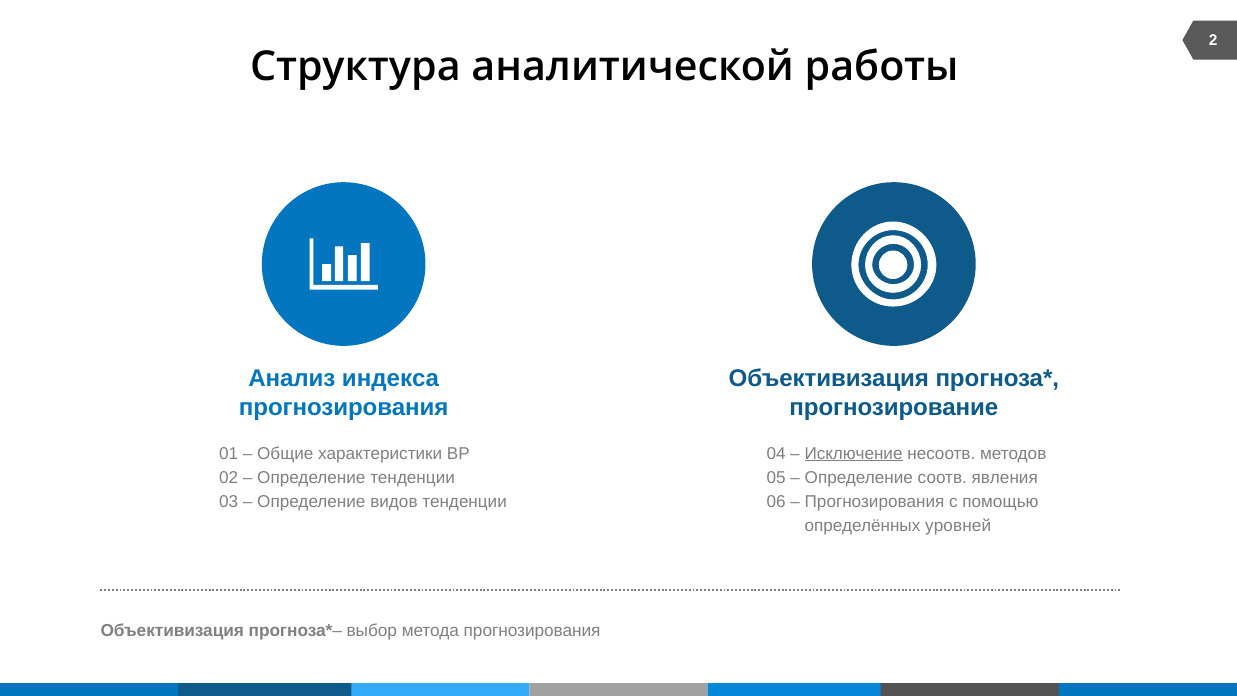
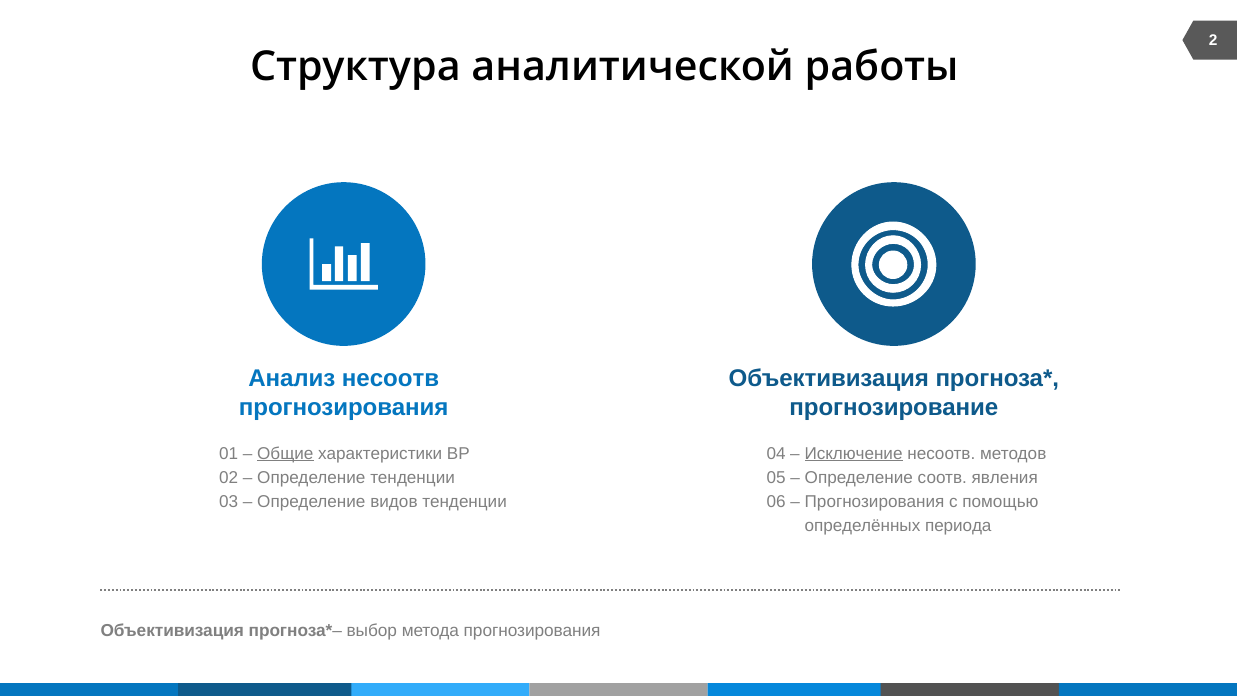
Анализ индекса: индекса -> несоотв (391, 378)
Общие underline: none -> present (285, 453)
уровней: уровней -> периода (958, 525)
